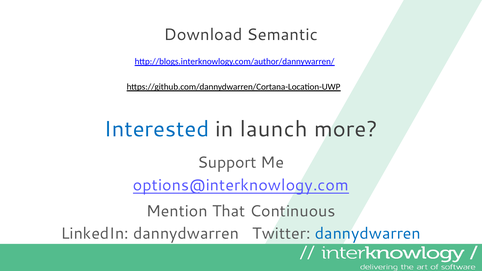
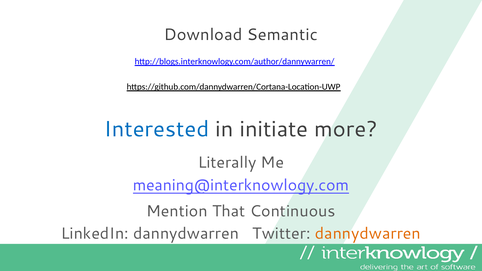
launch: launch -> initiate (274, 129)
Support: Support -> Literally (227, 163)
options@interknowlogy.com: options@interknowlogy.com -> meaning@interknowlogy.com (241, 185)
dannydwarren colour: blue -> orange (368, 234)
